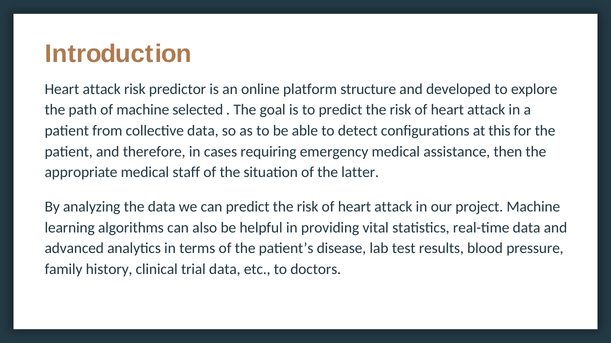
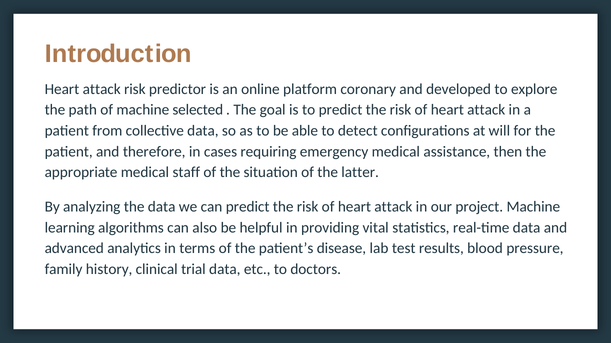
structure: structure -> coronary (368, 89)
this: this -> will (499, 131)
